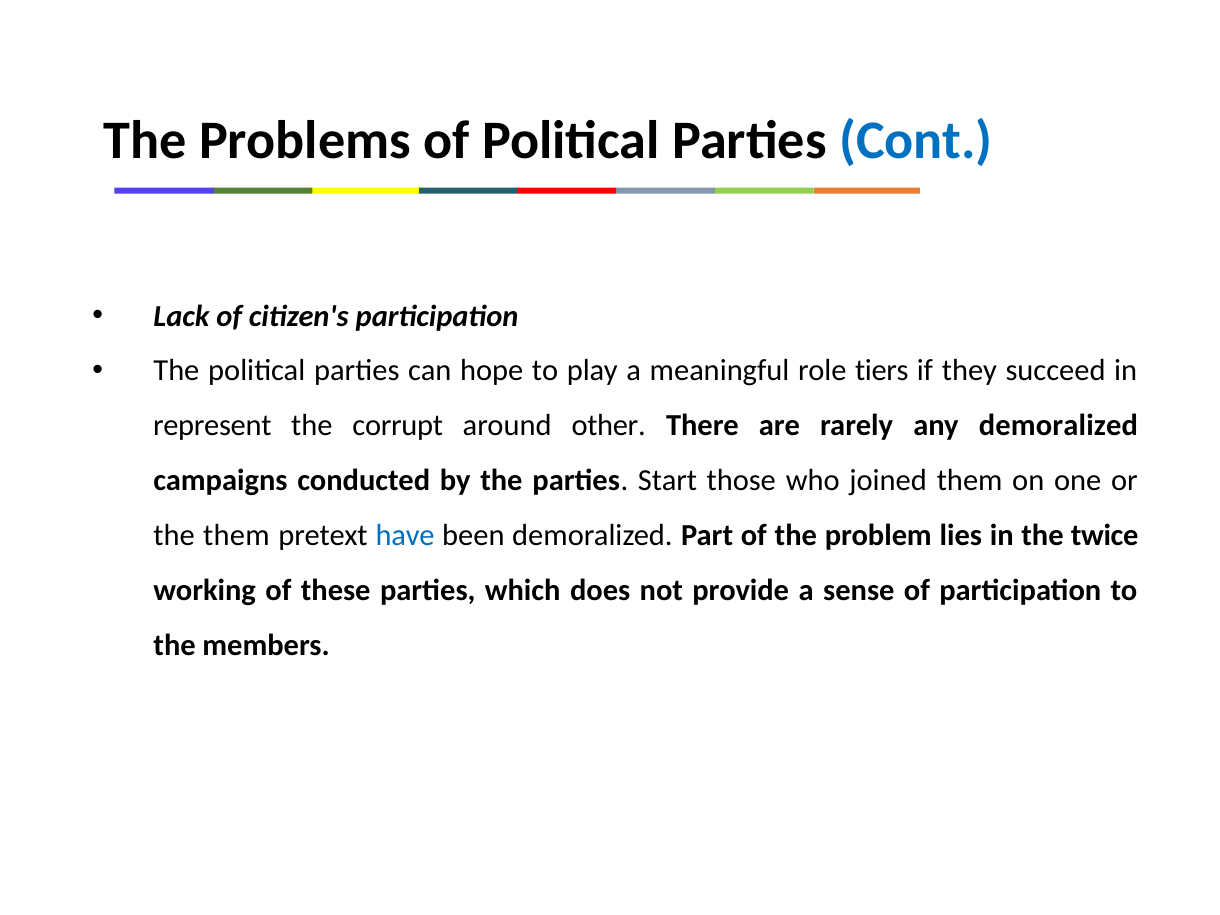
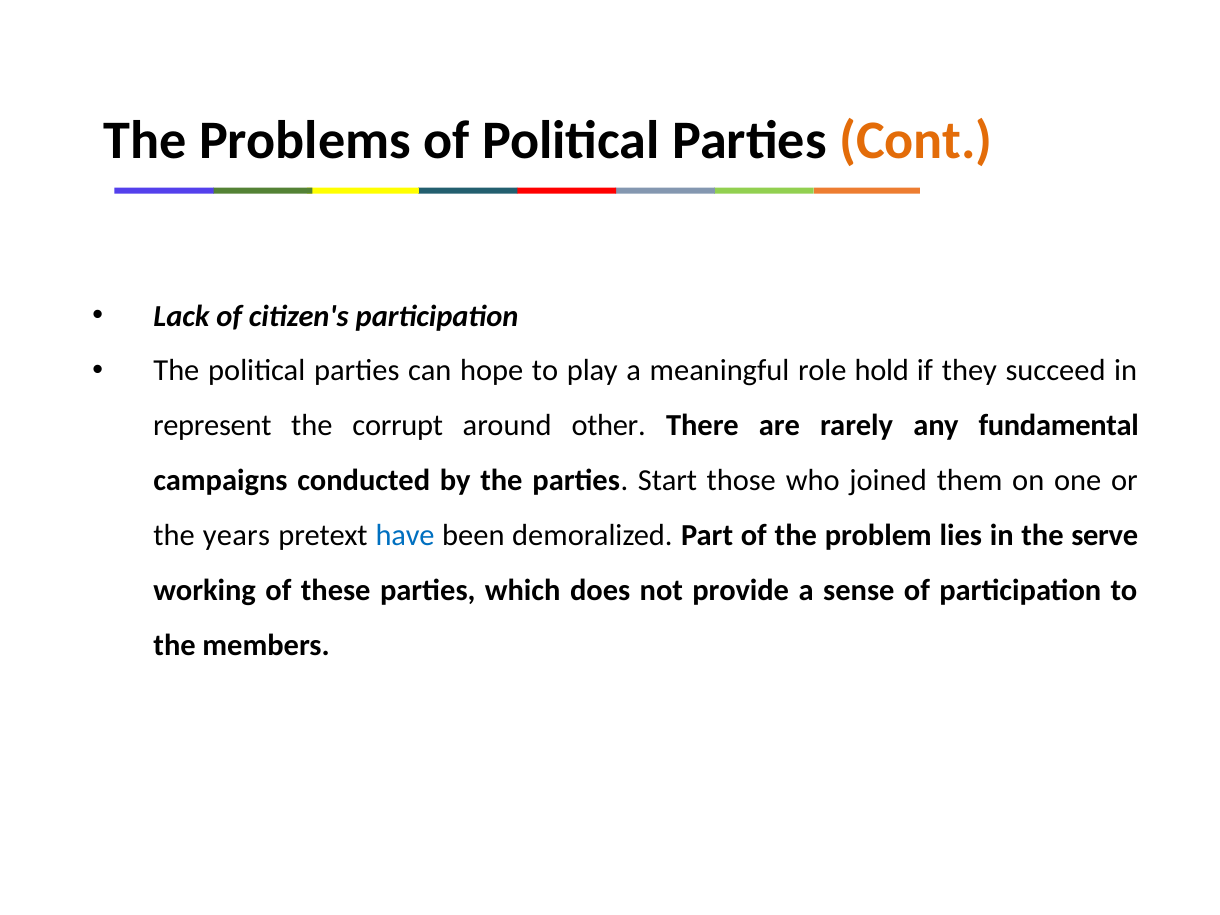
Cont colour: blue -> orange (916, 140)
tiers: tiers -> hold (882, 371)
any demoralized: demoralized -> fundamental (1059, 426)
the them: them -> years (236, 536)
twice: twice -> serve (1105, 536)
